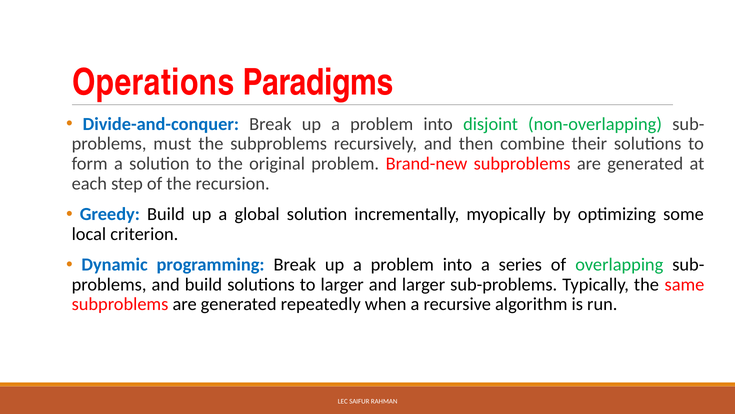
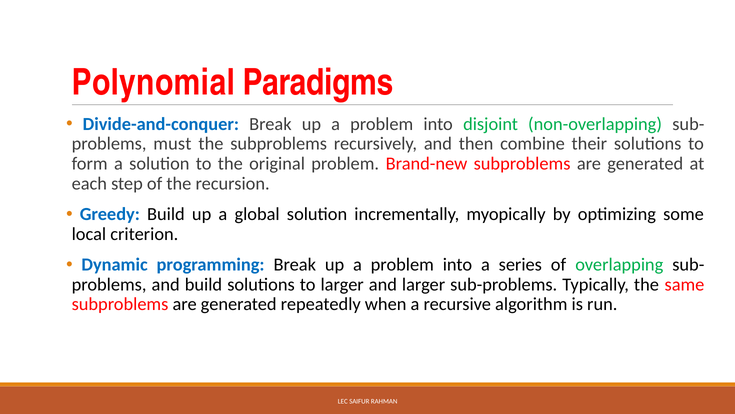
Operations: Operations -> Polynomial (153, 82)
